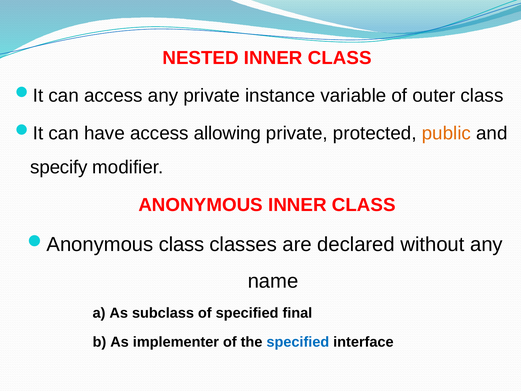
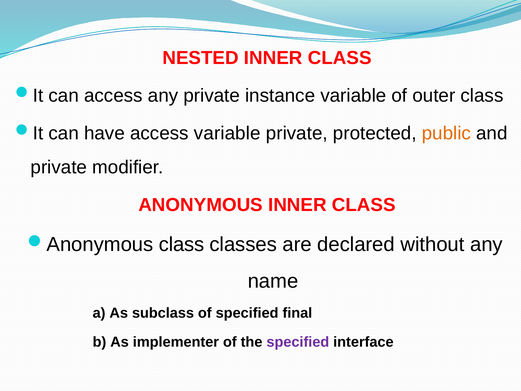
access allowing: allowing -> variable (227, 133)
specify: specify -> private (59, 167)
specified colour: blue -> purple (298, 342)
